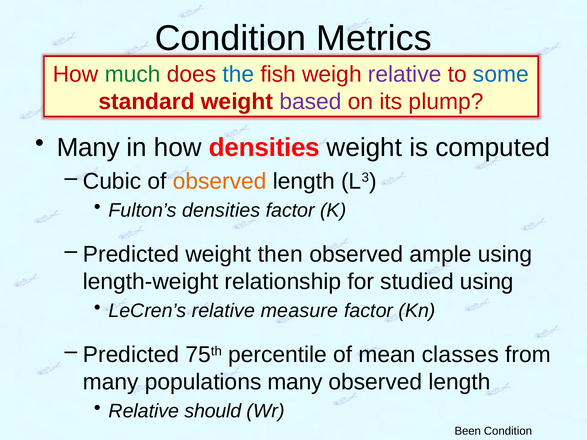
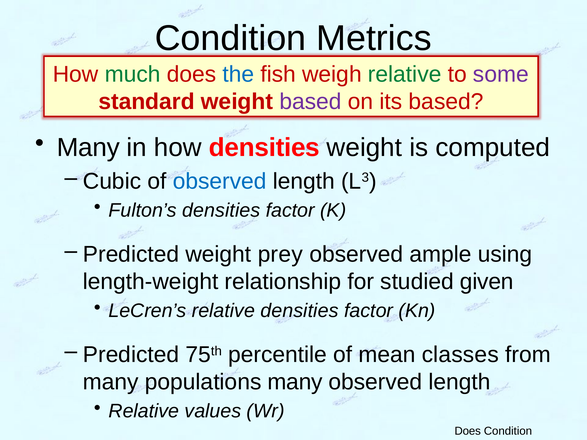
relative colour: purple -> green (405, 74)
some colour: blue -> purple (501, 74)
its plump: plump -> based (446, 102)
observed colour: orange -> blue (220, 181)
then: then -> prey (280, 254)
studied using: using -> given (487, 282)
relative measure: measure -> densities (299, 311)
should: should -> values (213, 411)
Been: Been -> Does (468, 431)
